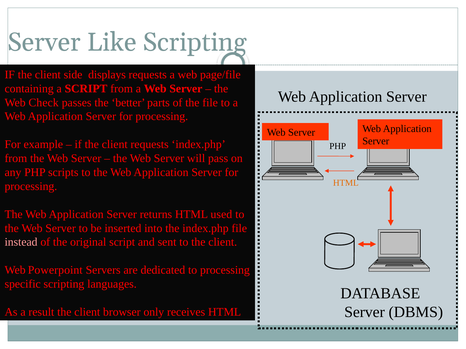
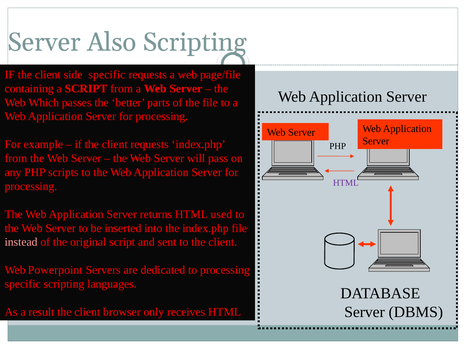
Like: Like -> Also (112, 42)
side displays: displays -> specific (107, 75)
Check: Check -> Which (44, 103)
HTML colour: orange -> purple (346, 183)
